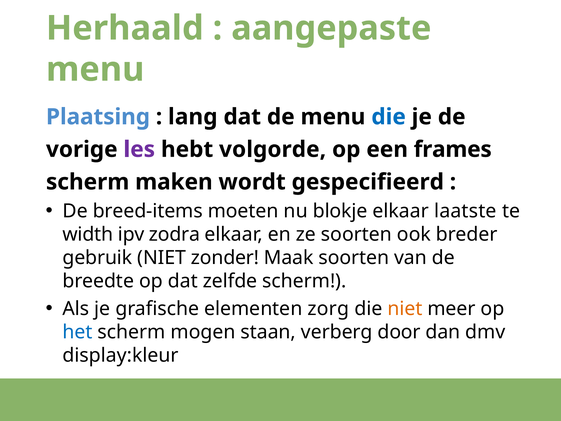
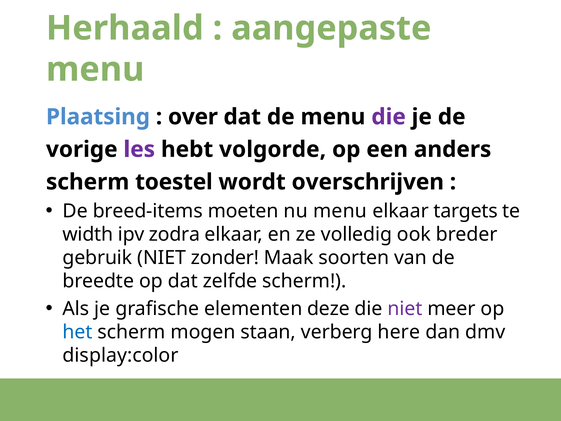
lang: lang -> over (193, 117)
die colour: blue -> purple (389, 117)
frames: frames -> anders (453, 149)
maken: maken -> toestel (174, 182)
gespecifieerd: gespecifieerd -> overschrijven (368, 182)
nu blokje: blokje -> menu (340, 211)
laatste: laatste -> targets (466, 211)
ze soorten: soorten -> volledig (356, 234)
zorg: zorg -> deze (328, 308)
niet colour: orange -> purple (405, 308)
door: door -> here (399, 332)
display:kleur: display:kleur -> display:color (121, 355)
